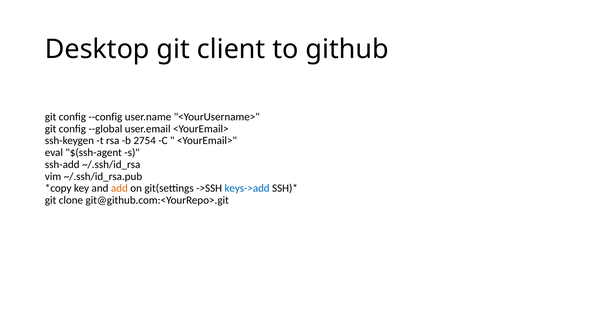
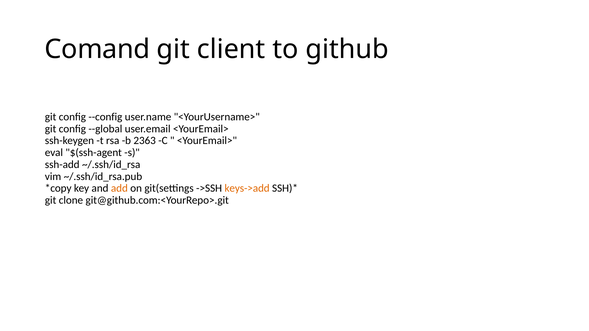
Desktop: Desktop -> Comand (97, 49)
2754: 2754 -> 2363 (145, 141)
keys->add colour: blue -> orange (247, 189)
